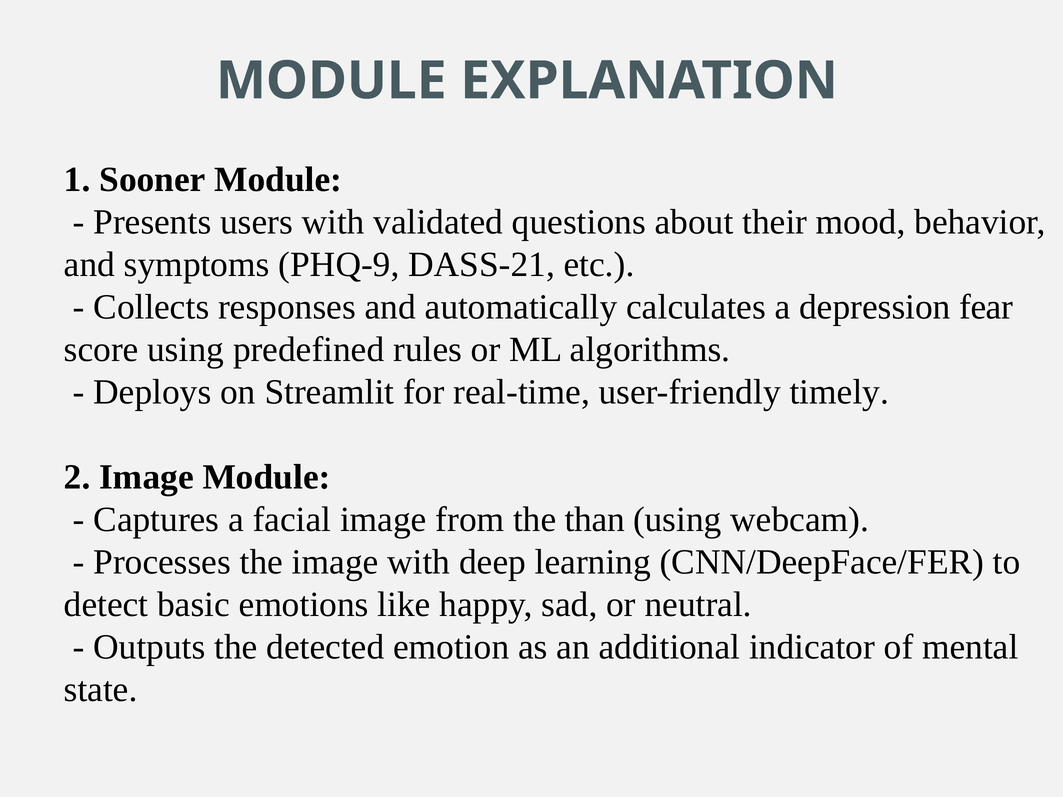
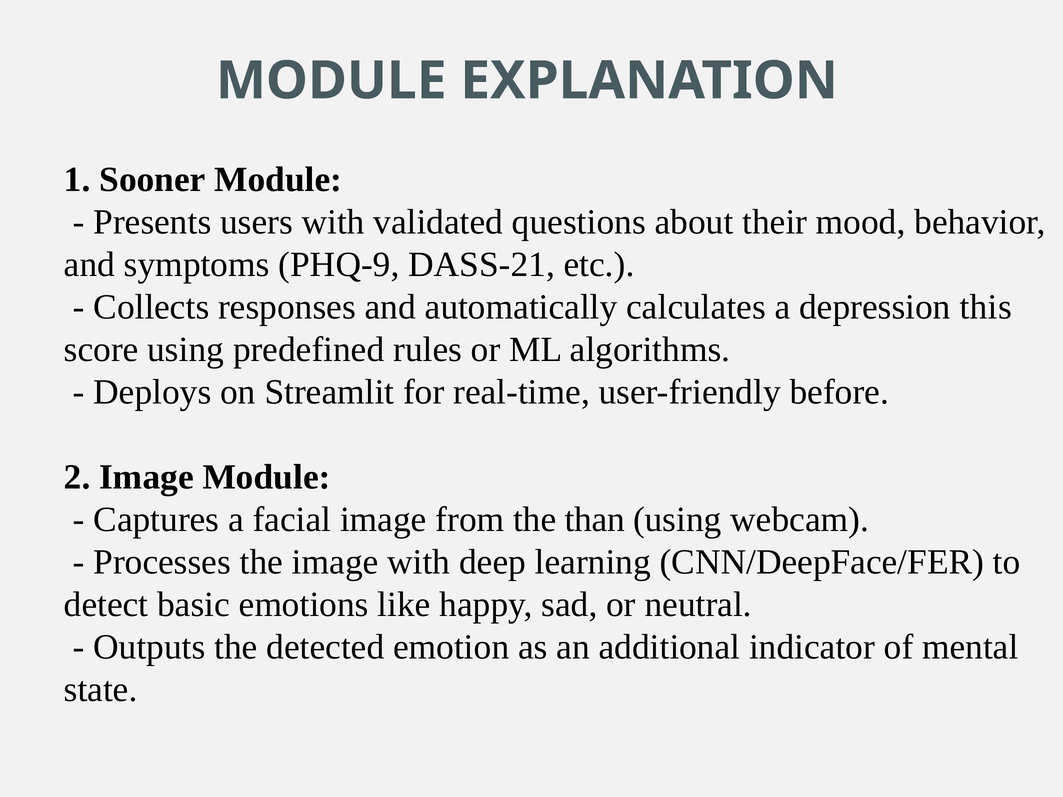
fear: fear -> this (986, 307)
timely: timely -> before (839, 392)
